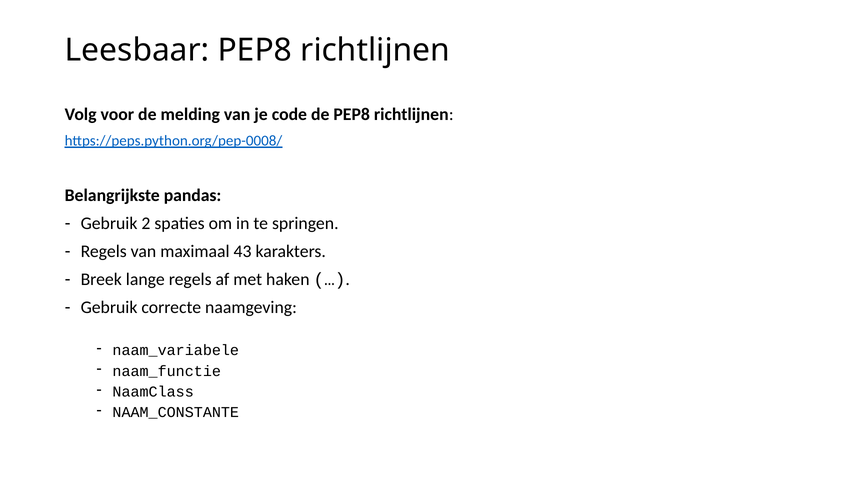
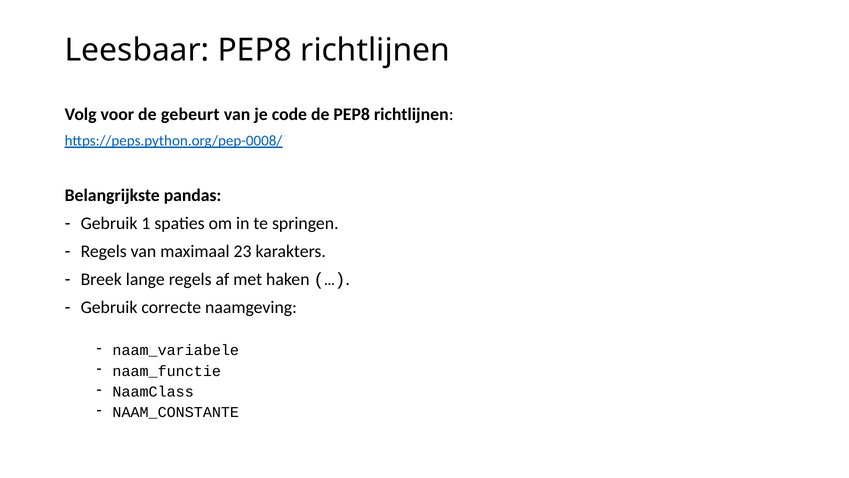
melding: melding -> gebeurt (190, 114)
2: 2 -> 1 (146, 223)
43: 43 -> 23 (243, 251)
